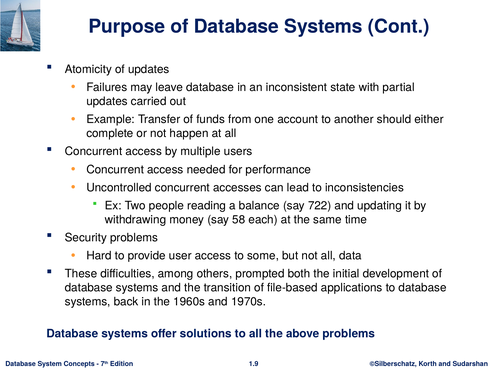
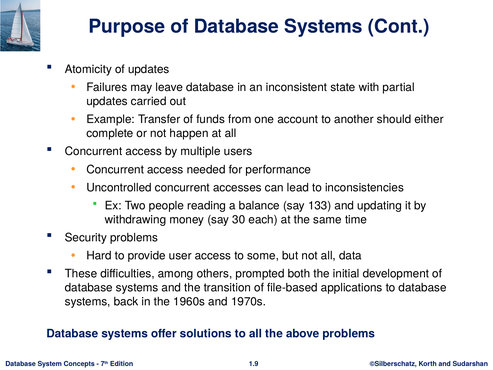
722: 722 -> 133 (320, 205)
58: 58 -> 30 (239, 219)
